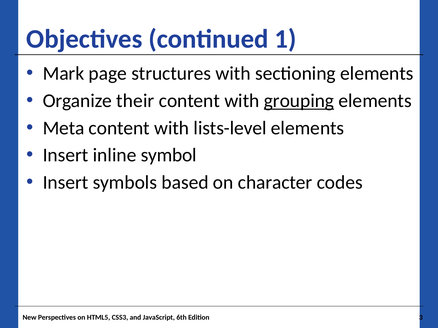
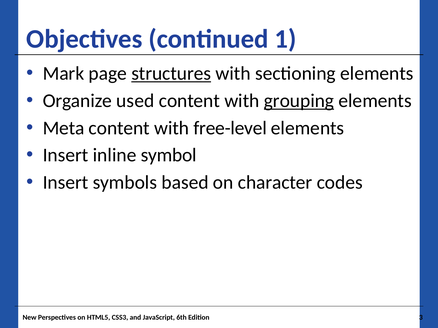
structures underline: none -> present (171, 74)
their: their -> used (135, 101)
lists-level: lists-level -> free-level (230, 128)
